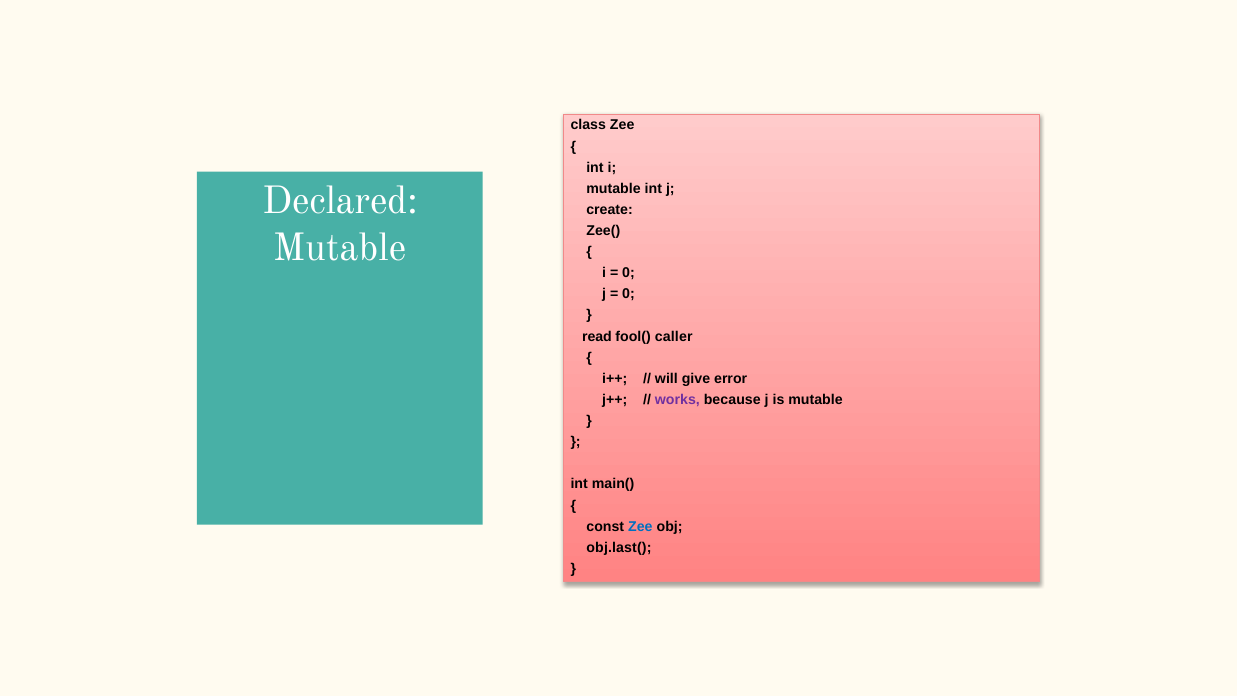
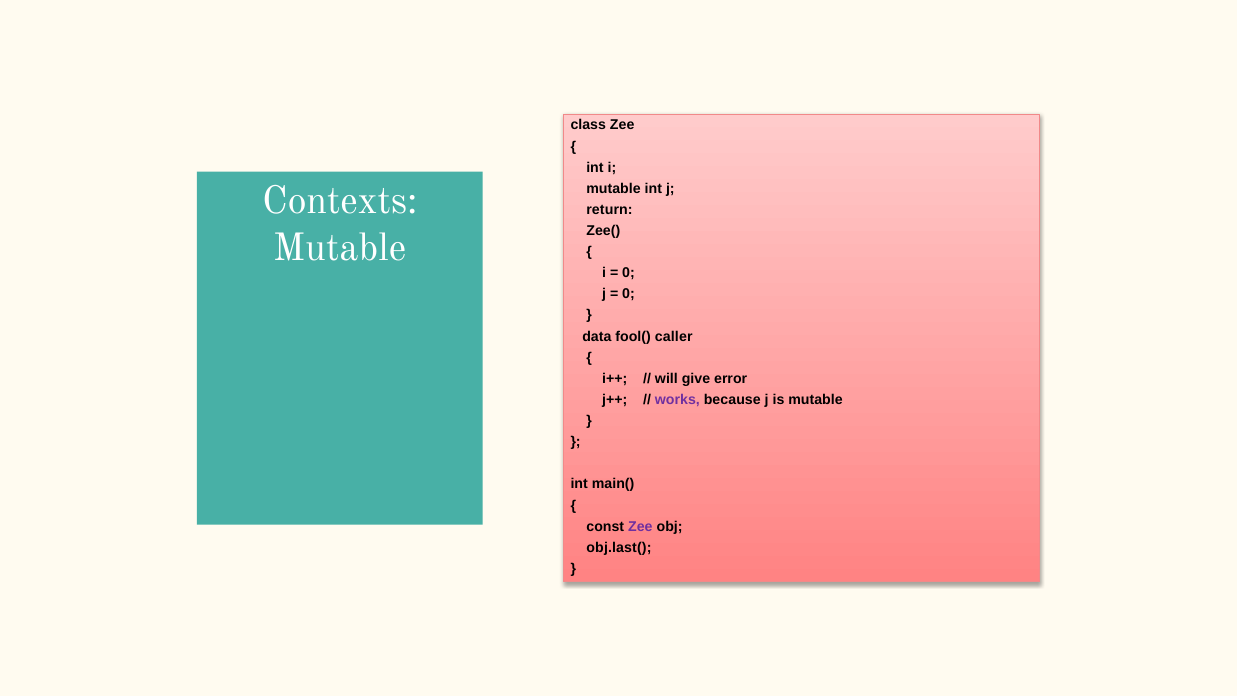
Declared: Declared -> Contexts (340, 201)
create: create -> return (610, 210)
read: read -> data (597, 336)
Zee colour: blue -> purple (640, 526)
